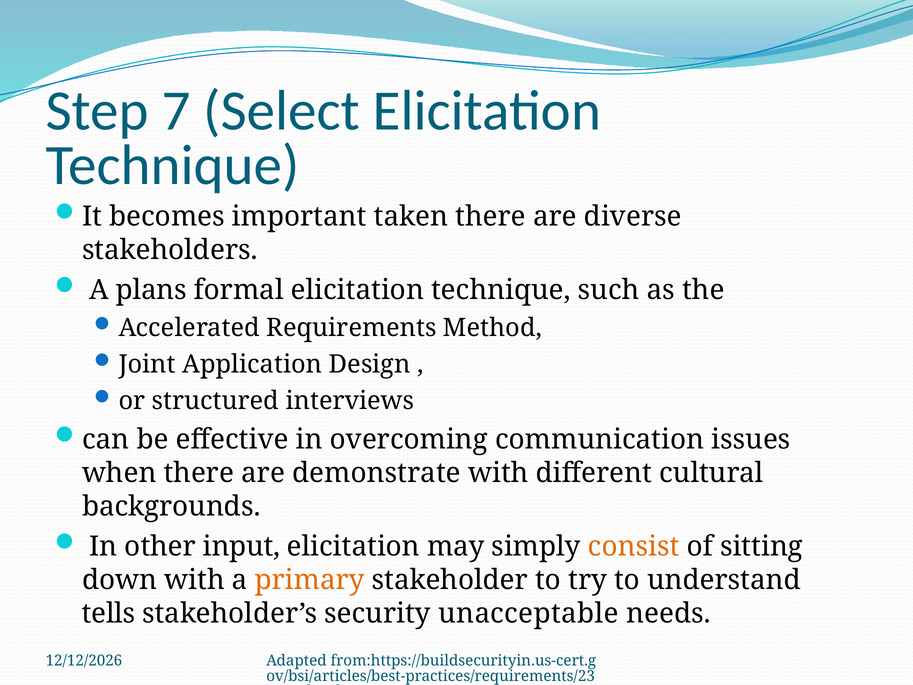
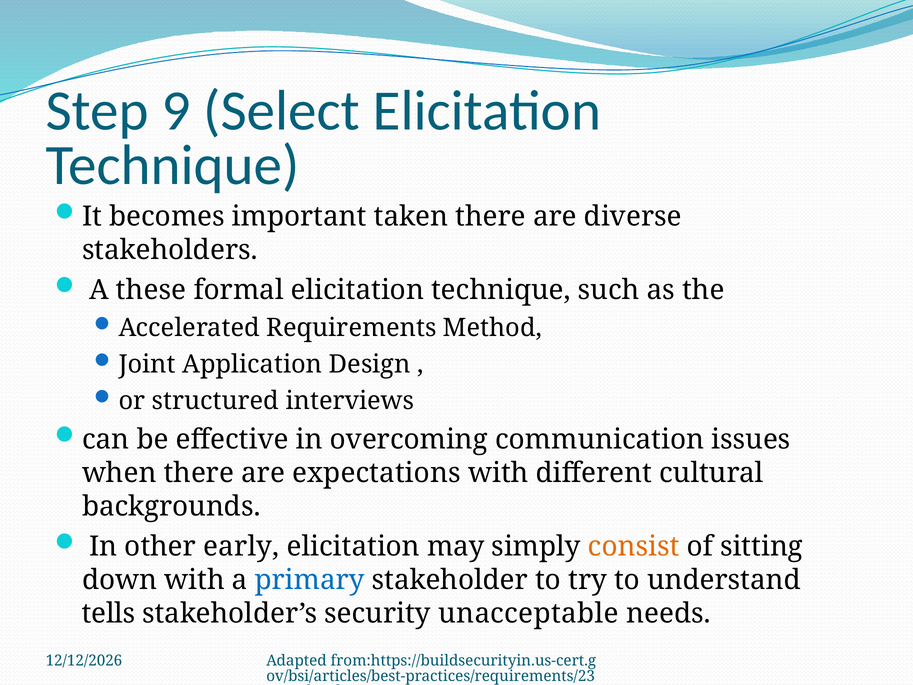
7: 7 -> 9 (176, 111)
plans: plans -> these (151, 290)
demonstrate: demonstrate -> expectations (377, 473)
input: input -> early (241, 547)
primary colour: orange -> blue (310, 580)
